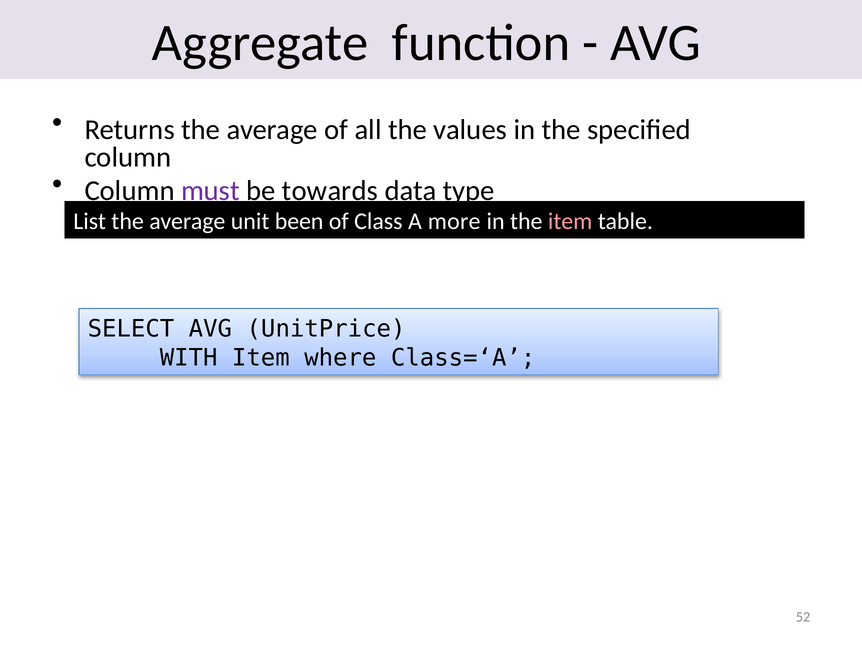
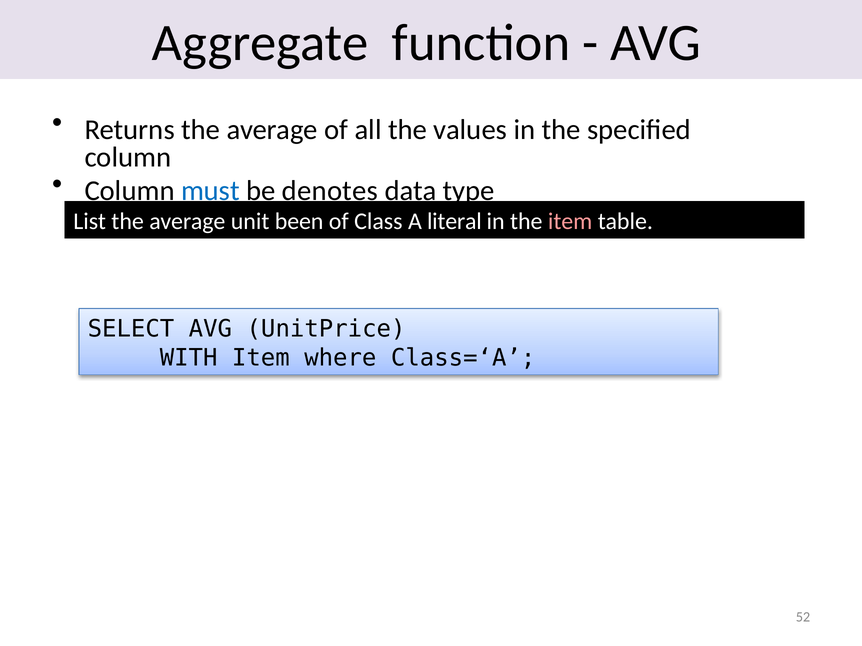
must colour: purple -> blue (210, 191)
towards: towards -> denotes (330, 191)
more: more -> literal (454, 222)
